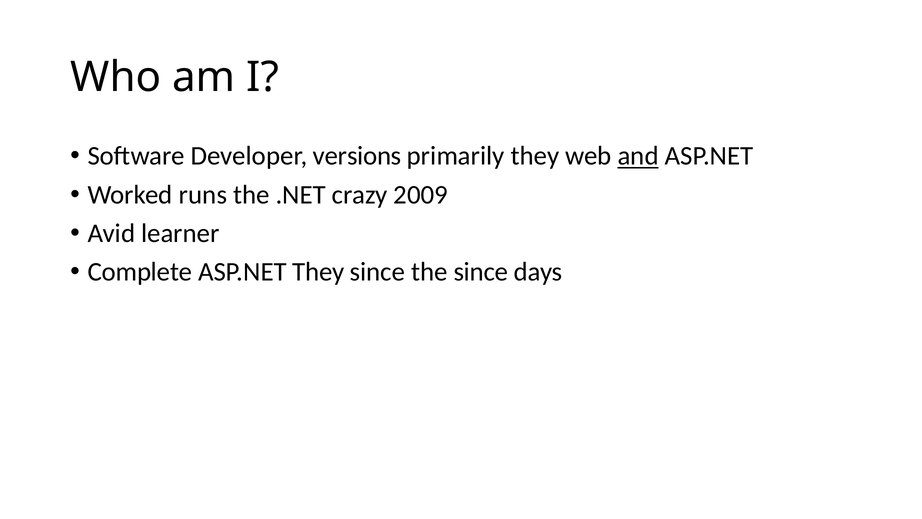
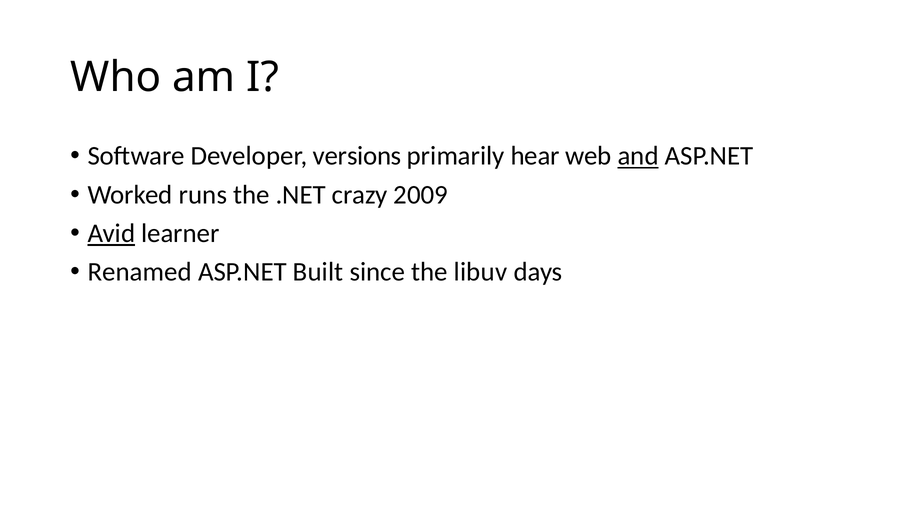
primarily they: they -> hear (535, 156)
Avid underline: none -> present (111, 233)
Complete: Complete -> Renamed (140, 272)
ASP.NET They: They -> Built (318, 272)
the since: since -> libuv (480, 272)
